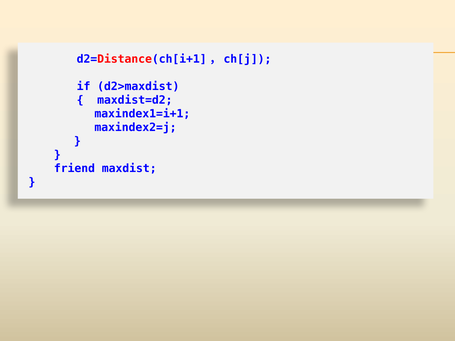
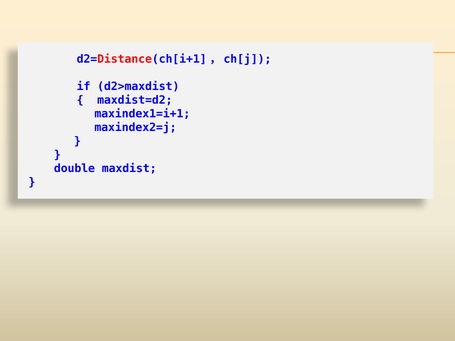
friend: friend -> double (74, 168)
